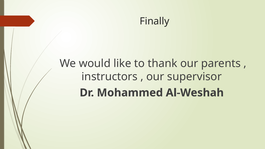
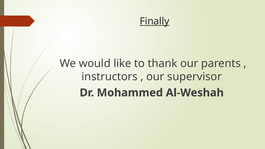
Finally underline: none -> present (154, 21)
